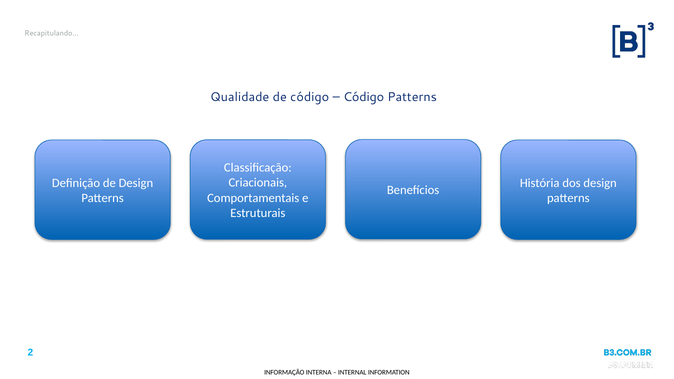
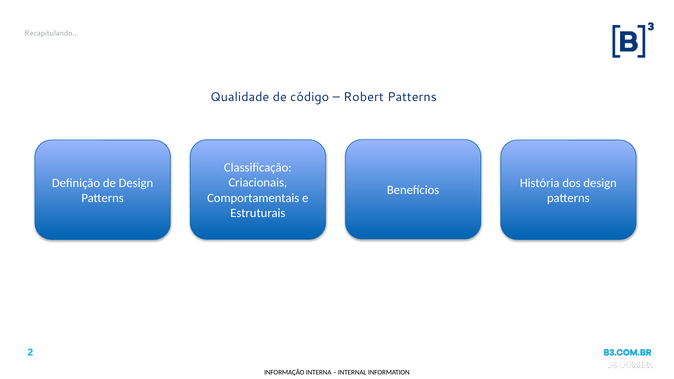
Código: Código -> Robert (364, 97)
